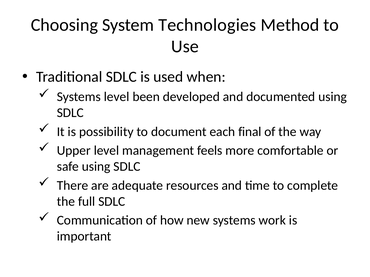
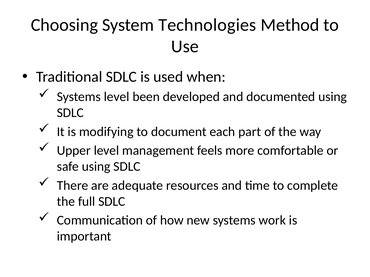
possibility: possibility -> modifying (106, 132)
final: final -> part (250, 132)
